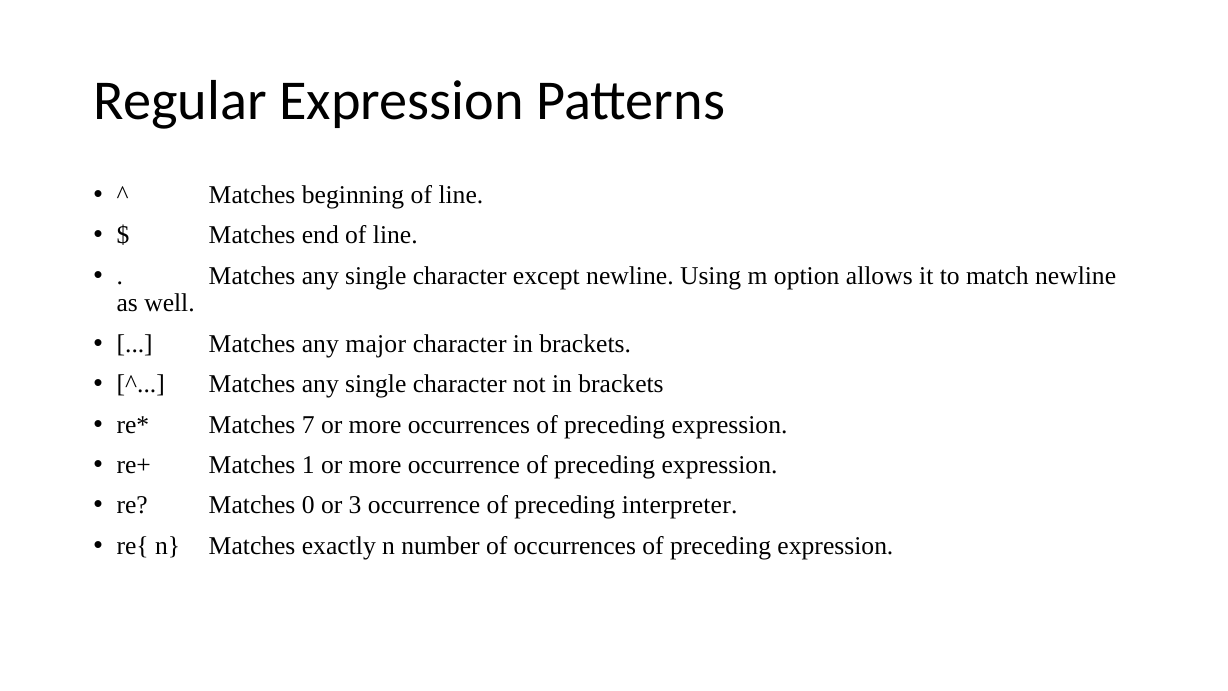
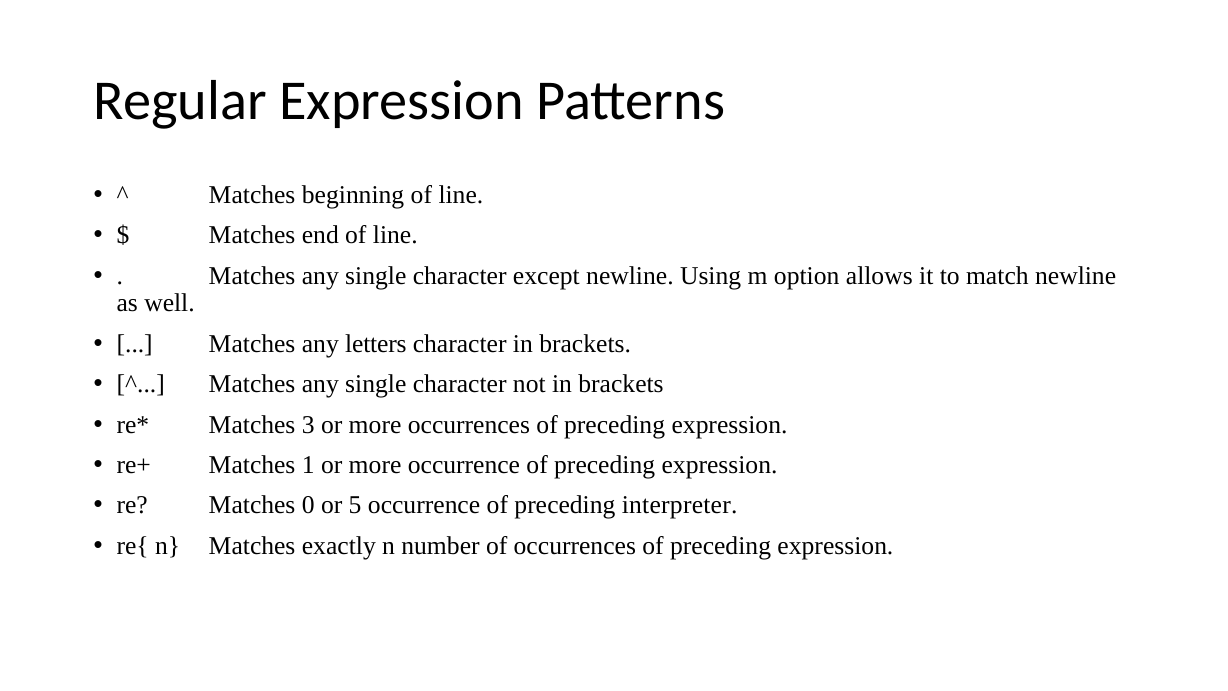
major: major -> letters (376, 344)
7: 7 -> 3 (308, 424)
3: 3 -> 5 (355, 505)
